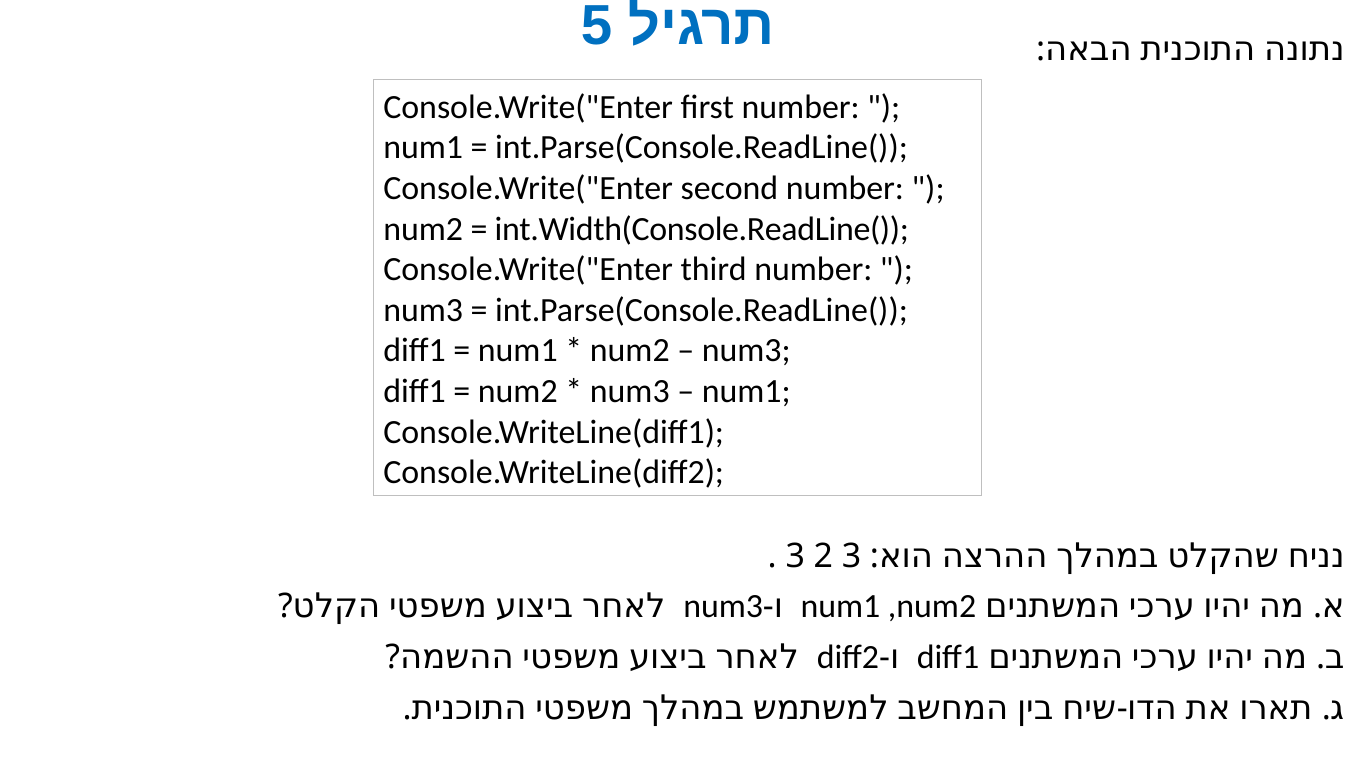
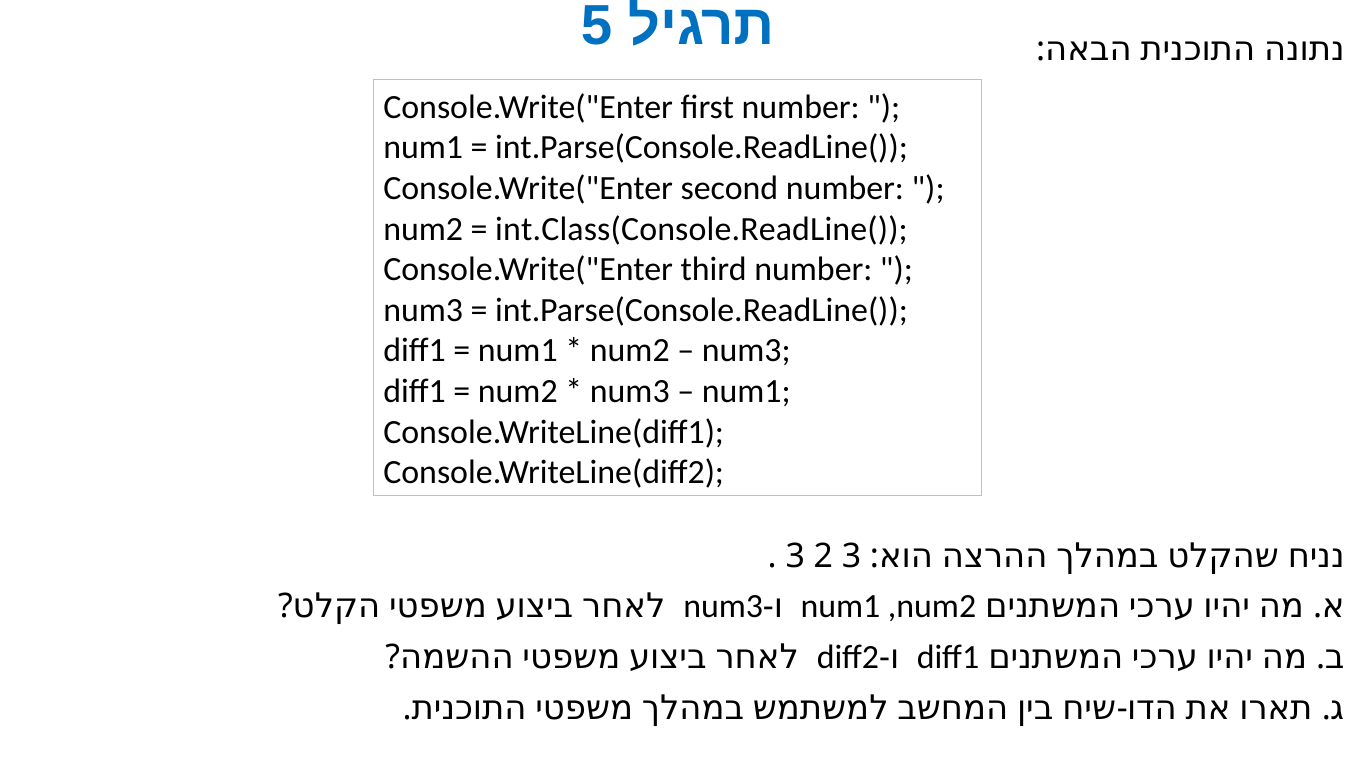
int.Width(Console.ReadLine(: int.Width(Console.ReadLine( -> int.Class(Console.ReadLine( (701, 229)
